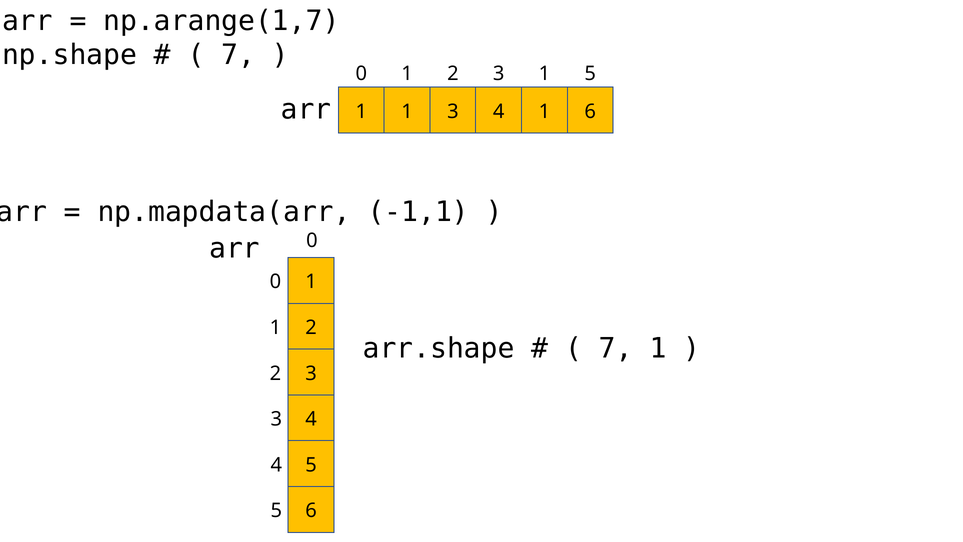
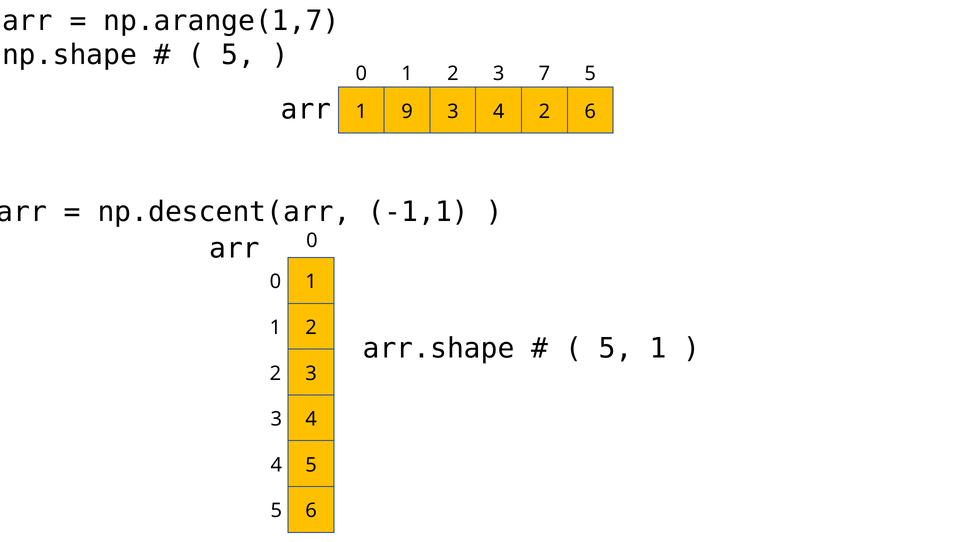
7: 7 -> 5 (238, 55)
3 1: 1 -> 7 (544, 73)
1 1: 1 -> 9 (407, 111)
4 1: 1 -> 2 (544, 111)
np.mapdata(arr: np.mapdata(arr -> np.descent(arr (224, 212)
7: 7 -> 5 (616, 348)
